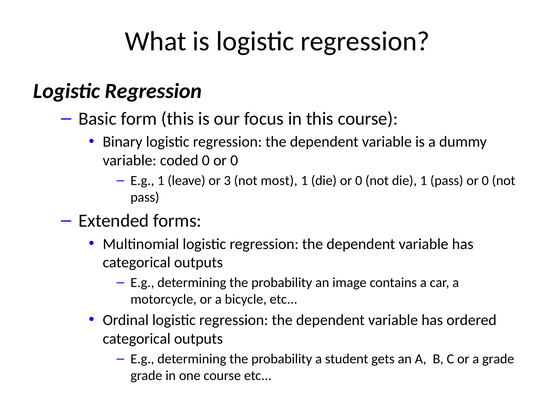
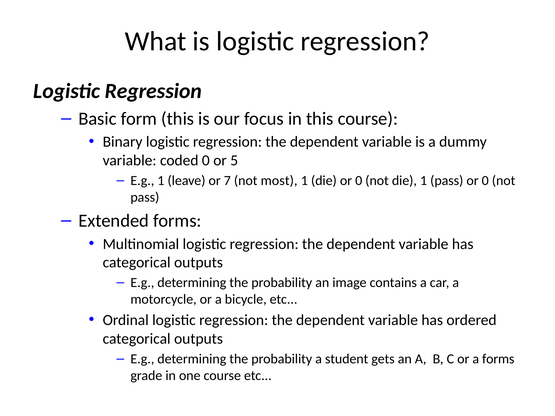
0 or 0: 0 -> 5 (234, 160)
3: 3 -> 7 (227, 181)
a grade: grade -> forms (498, 359)
